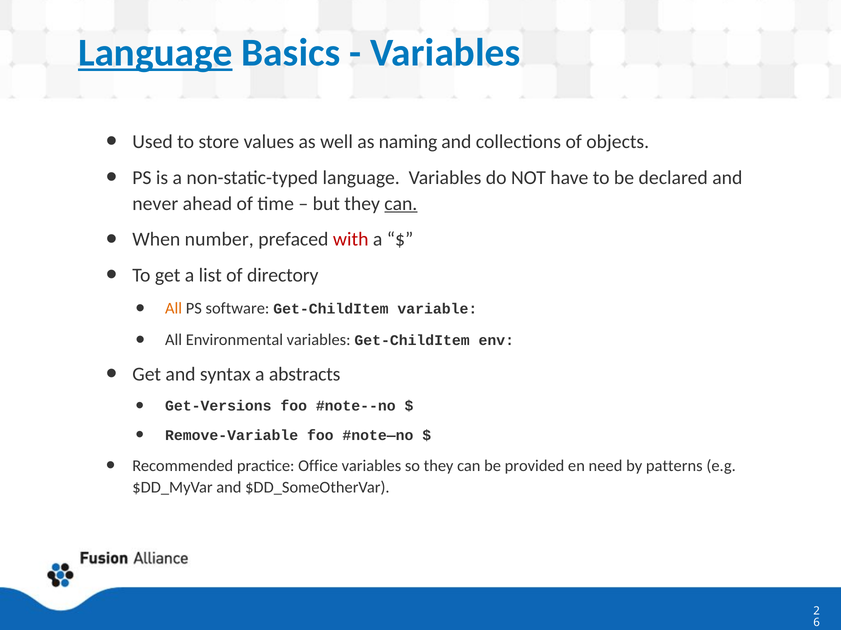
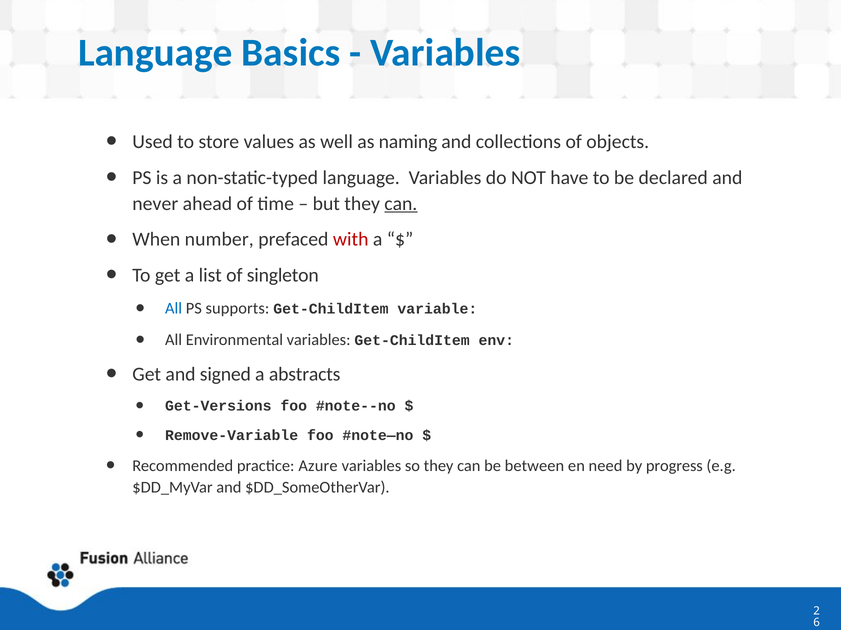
Language underline: present -> none (155, 53)
directory: directory -> singleton (283, 276)
All colour: orange -> blue (174, 309)
software: software -> supports (237, 309)
syntax: syntax -> signed (225, 375)
Office: Office -> Azure (318, 466)
provided: provided -> between (534, 466)
patterns: patterns -> progress (674, 466)
